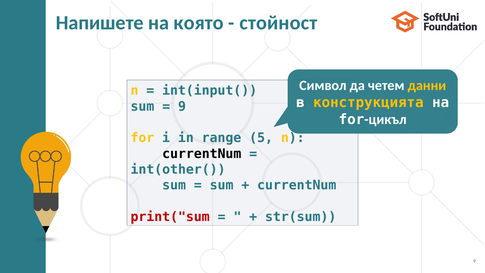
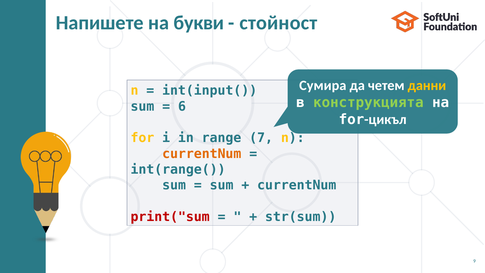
която: която -> букви (199, 23)
Символ: Символ -> Сумира (323, 85)
конструкцията colour: yellow -> light green (368, 102)
9: 9 -> 6 (182, 106)
5: 5 -> 7 (261, 138)
currentNum colour: black -> orange (202, 154)
int(other(: int(other( -> int(range( (178, 169)
